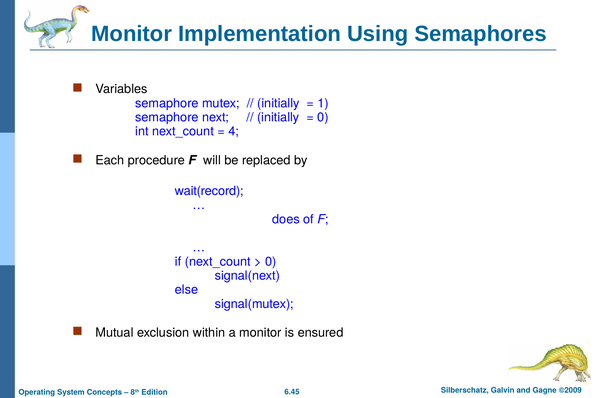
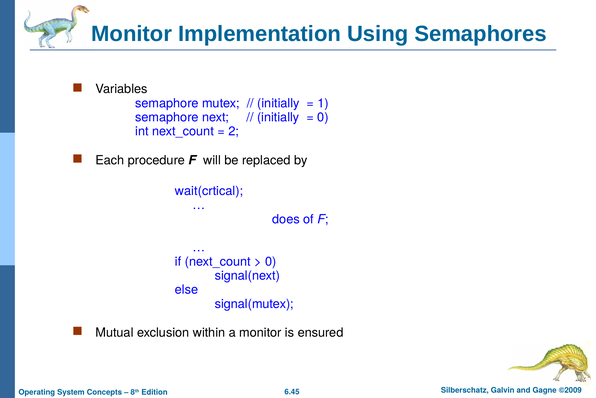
4: 4 -> 2 (234, 131)
wait(record: wait(record -> wait(crtical (209, 191)
